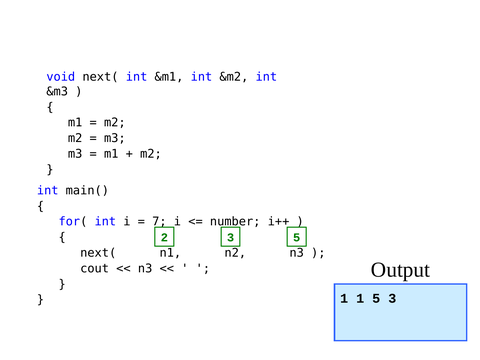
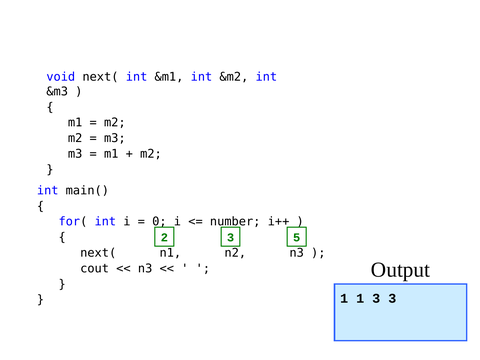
7: 7 -> 0 (159, 222)
1 5: 5 -> 3 (376, 299)
